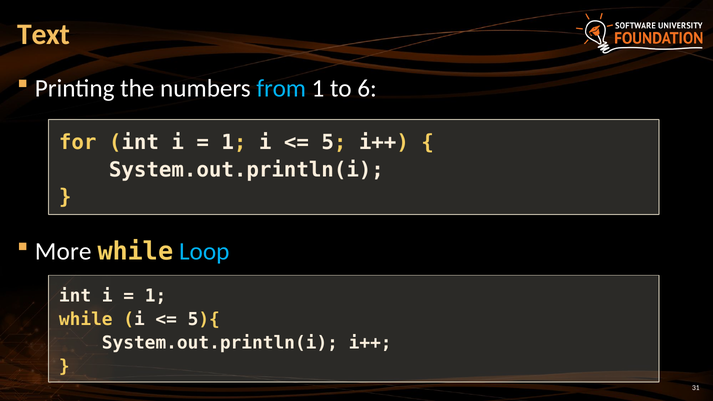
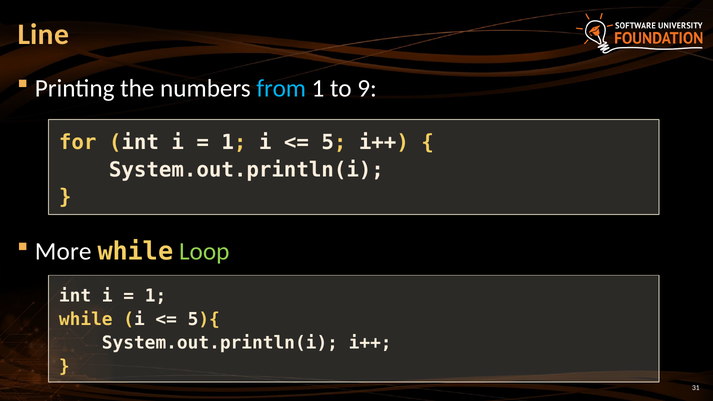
Text: Text -> Line (43, 35)
6: 6 -> 9 (367, 89)
Loop colour: light blue -> light green (204, 252)
